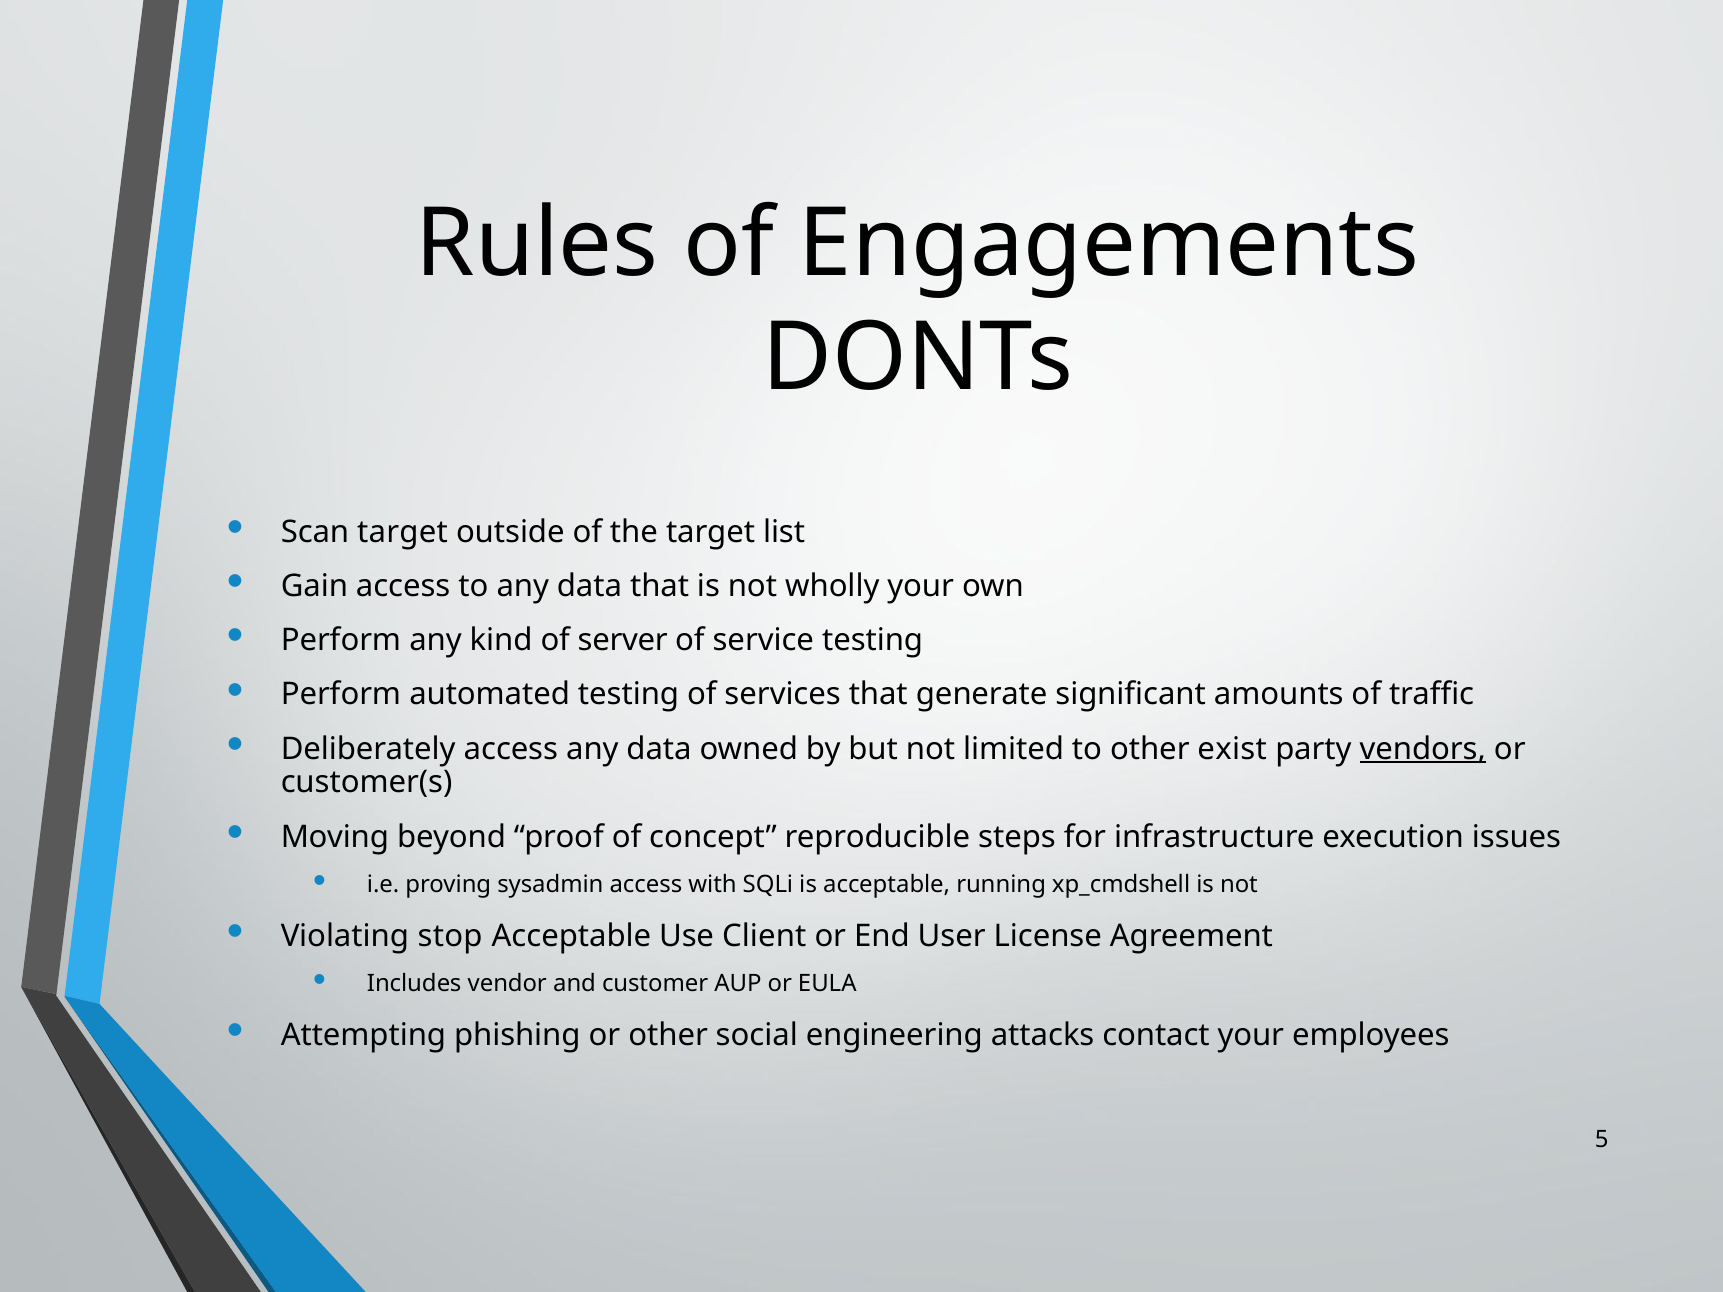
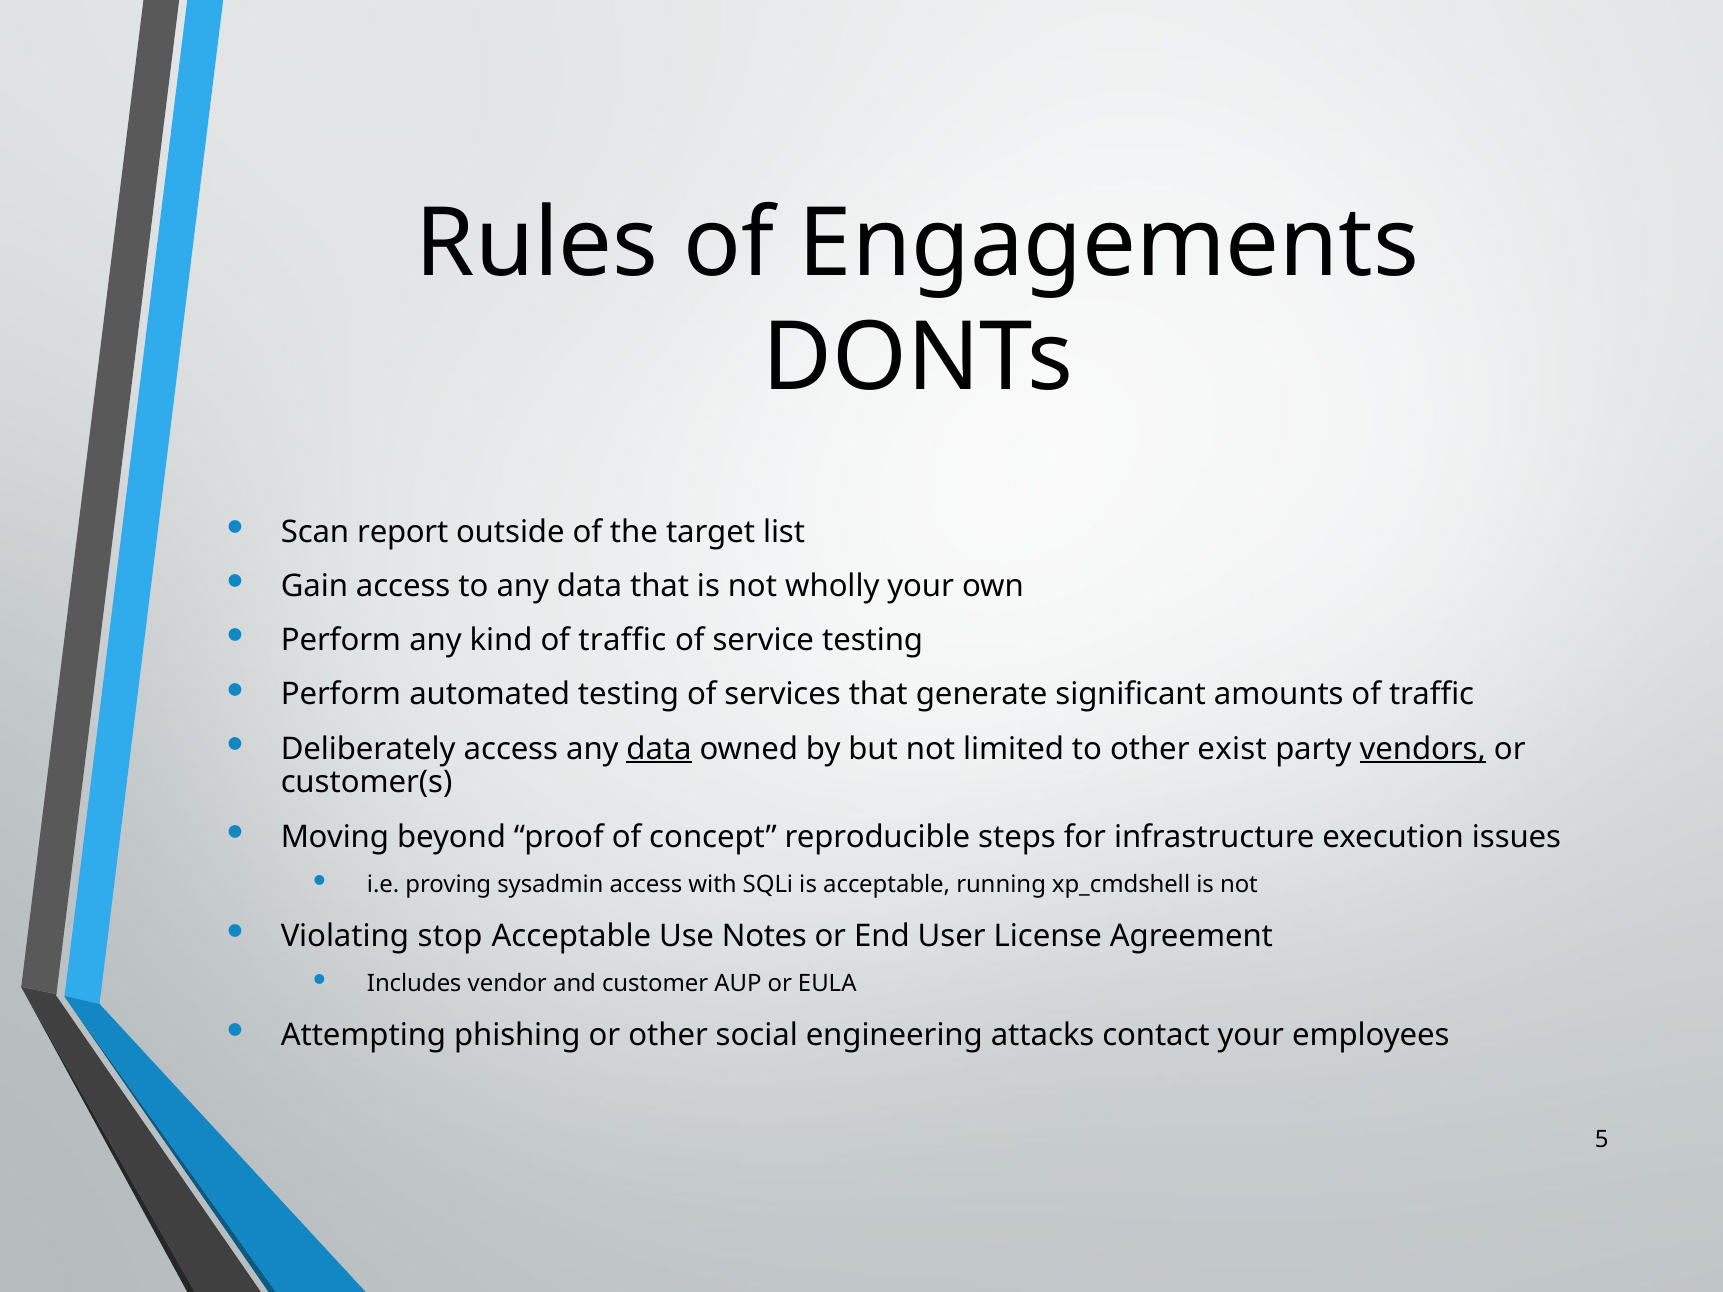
Scan target: target -> report (403, 532)
kind of server: server -> traffic (622, 640)
data underline: none -> present (659, 749)
Client: Client -> Notes (764, 936)
